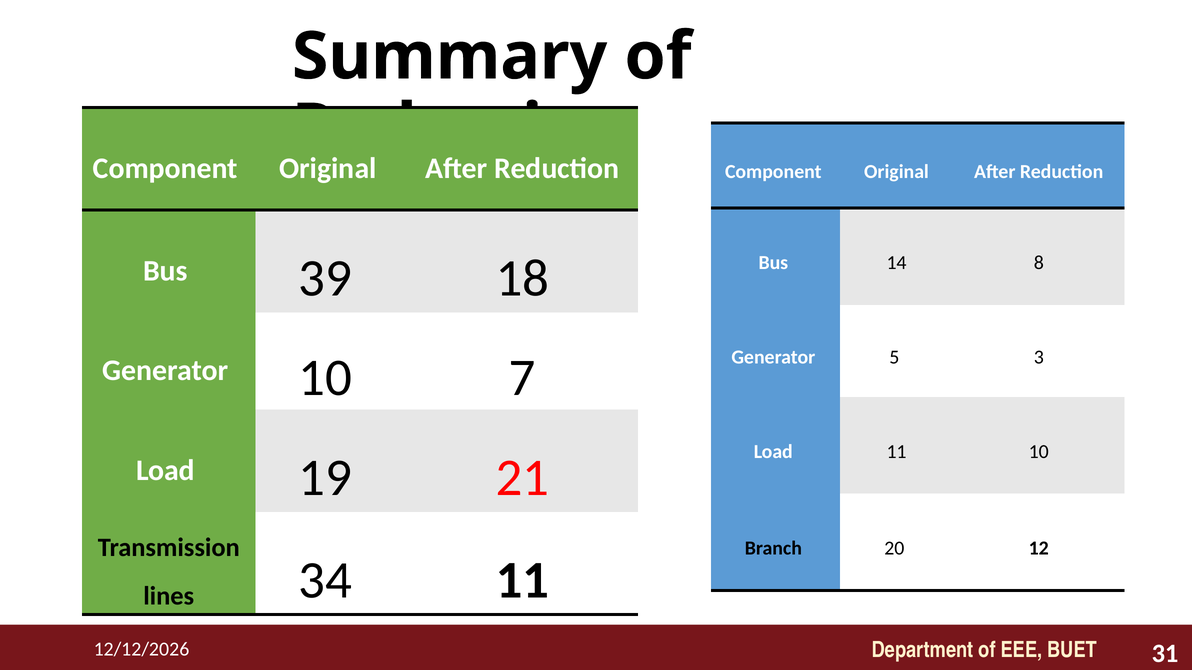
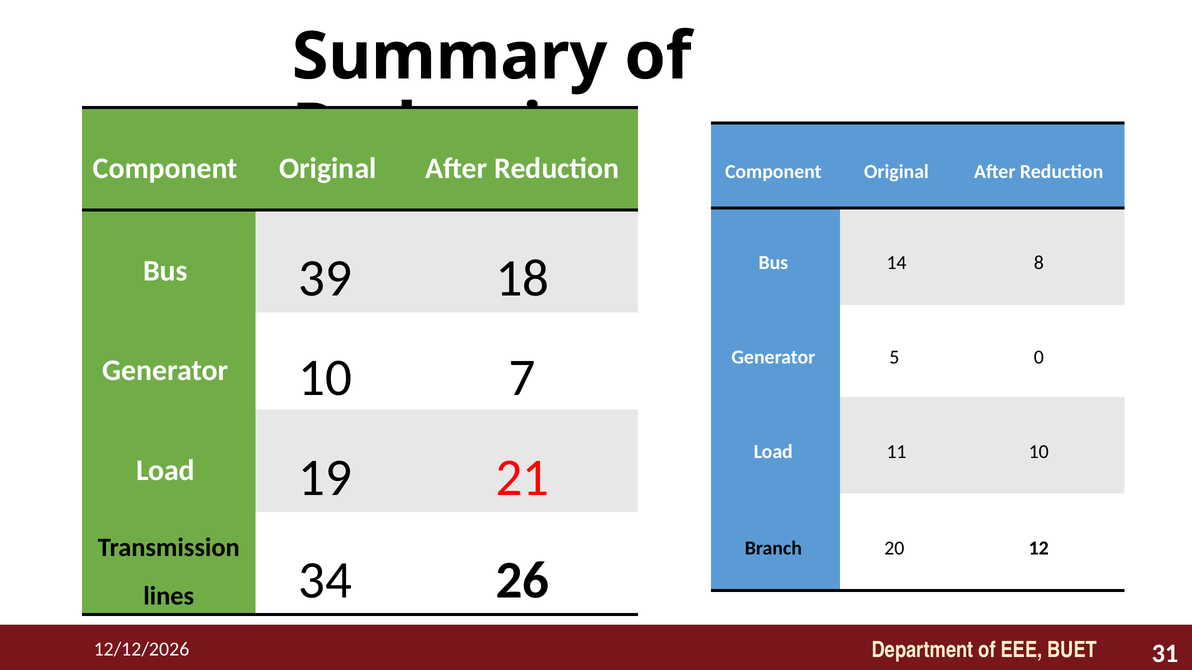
3: 3 -> 0 (1039, 357)
34 11: 11 -> 26 (522, 581)
